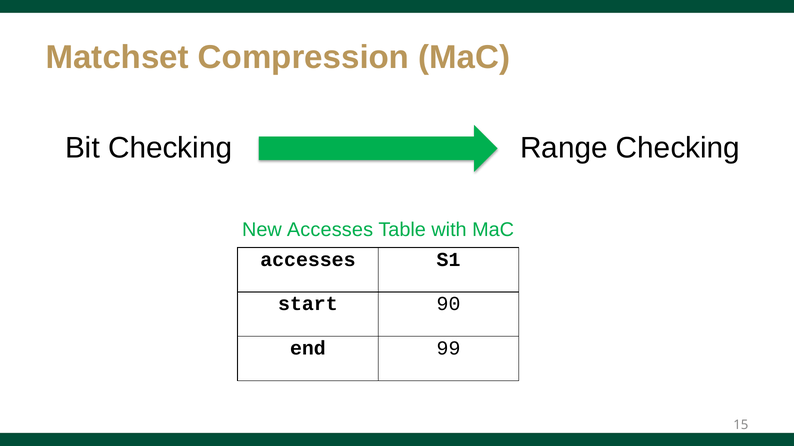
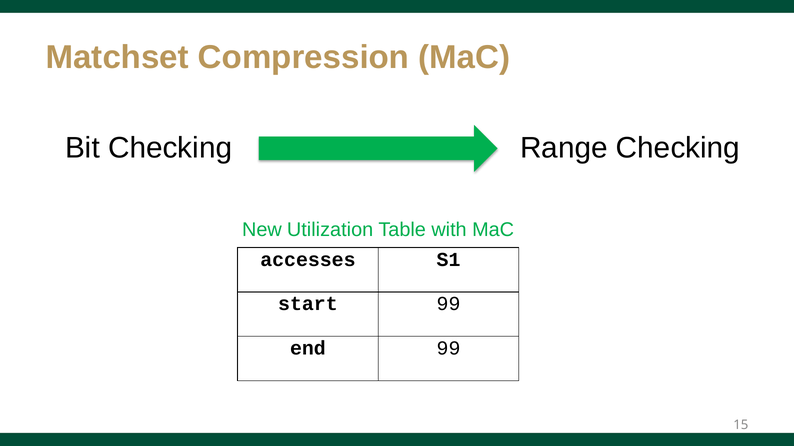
New Accesses: Accesses -> Utilization (330, 230)
start 90: 90 -> 99 (449, 304)
